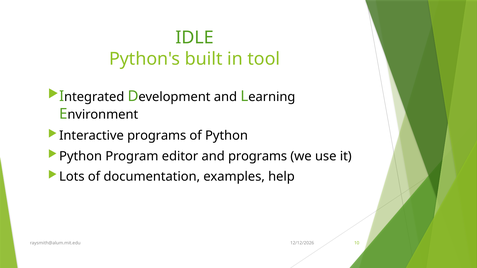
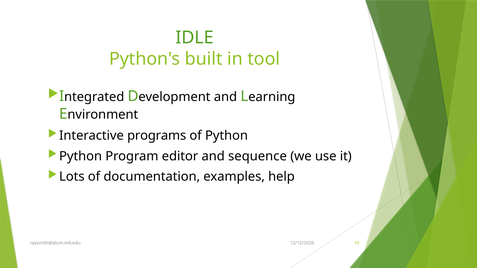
and programs: programs -> sequence (257, 156)
